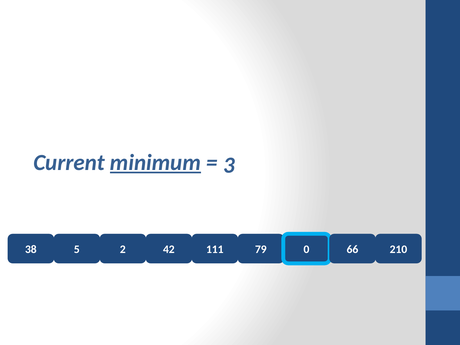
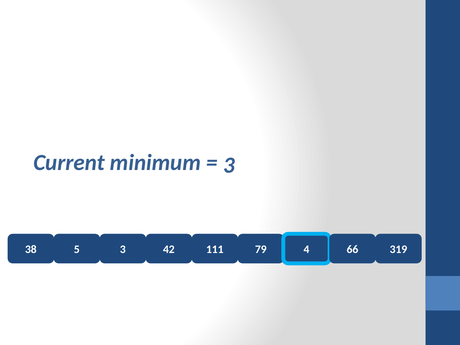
minimum underline: present -> none (155, 163)
5 2: 2 -> 3 (123, 249)
0: 0 -> 4 (306, 249)
210: 210 -> 319 (398, 249)
